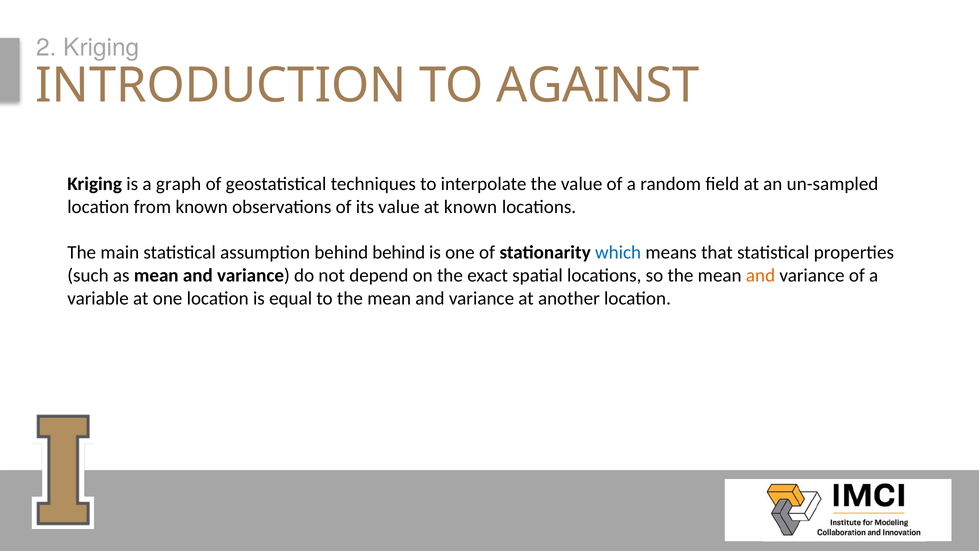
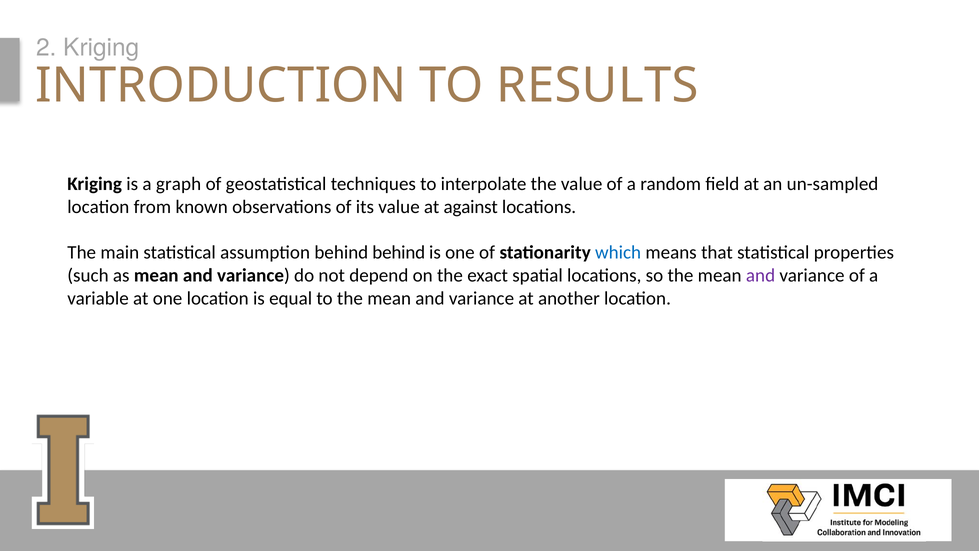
AGAINST: AGAINST -> RESULTS (597, 86)
at known: known -> against (471, 207)
and colour: orange -> purple (761, 275)
